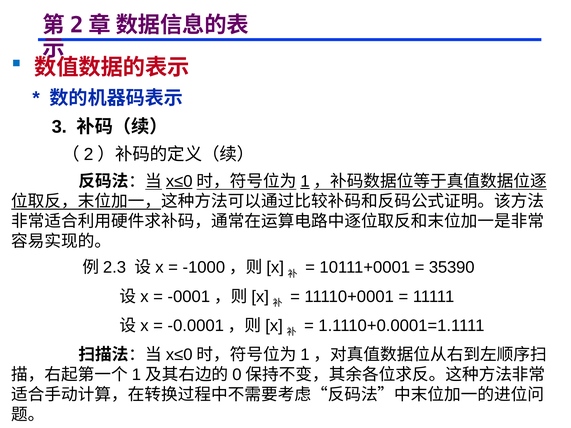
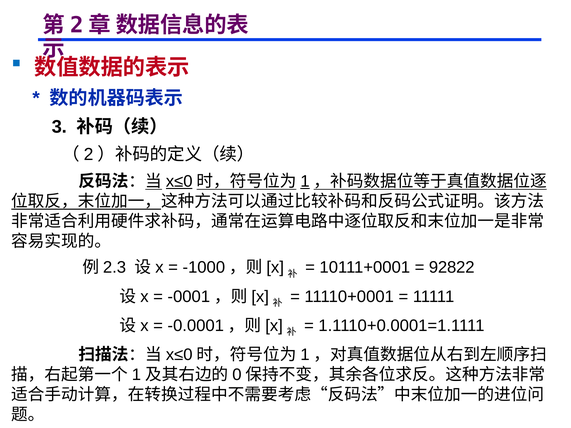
35390: 35390 -> 92822 (452, 268)
